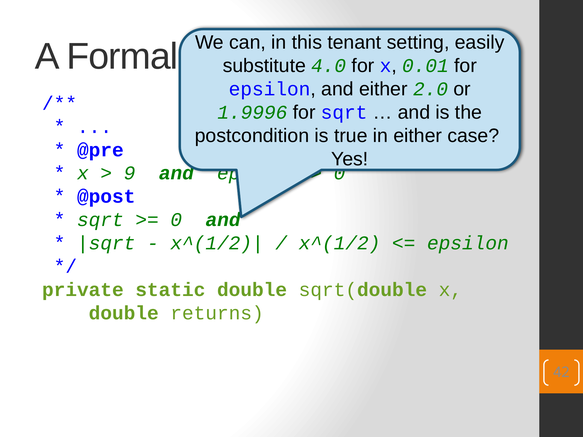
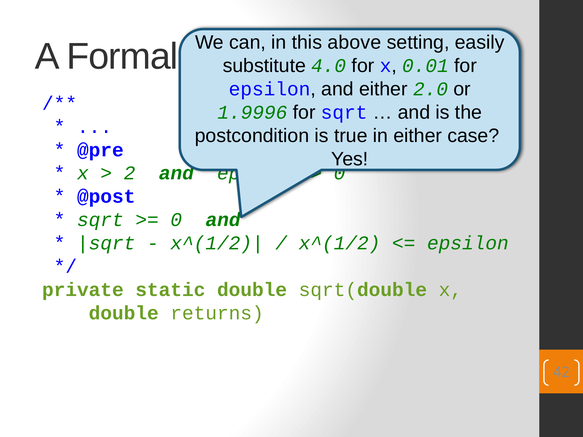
tenant: tenant -> above (354, 43)
9: 9 -> 2 (130, 173)
